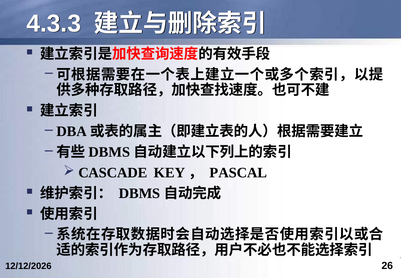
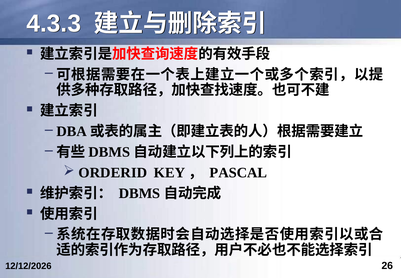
CASCADE: CASCADE -> ORDERID (113, 172)
